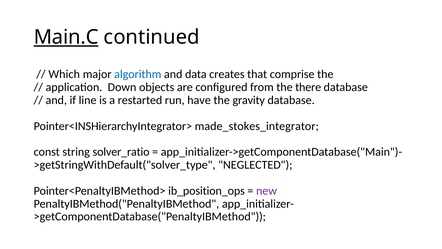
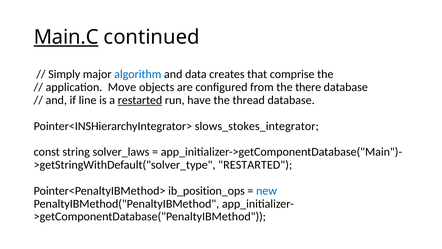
Which: Which -> Simply (64, 74)
Down: Down -> Move (122, 87)
restarted underline: none -> present (140, 100)
gravity: gravity -> thread (249, 100)
made_stokes_integrator: made_stokes_integrator -> slows_stokes_integrator (257, 126)
solver_ratio: solver_ratio -> solver_laws (121, 152)
NEGLECTED: NEGLECTED -> RESTARTED (255, 165)
new colour: purple -> blue (267, 191)
